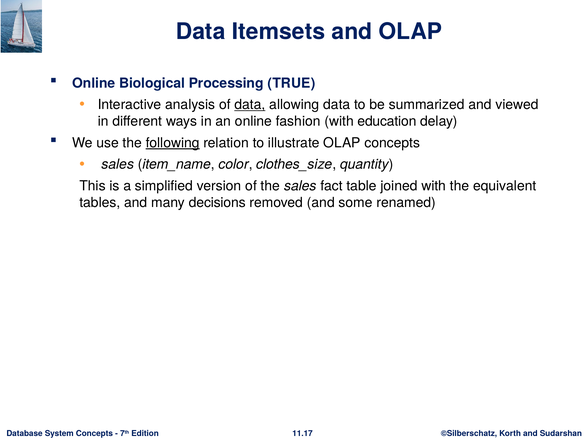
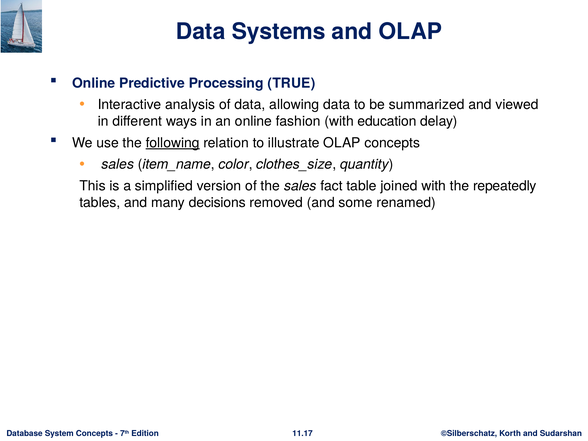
Itemsets: Itemsets -> Systems (279, 32)
Biological: Biological -> Predictive (152, 83)
data underline: present -> none (250, 105)
equivalent: equivalent -> repeatedly (505, 186)
